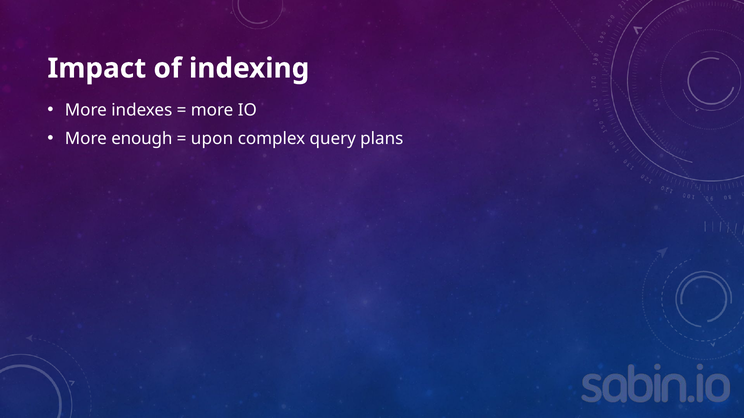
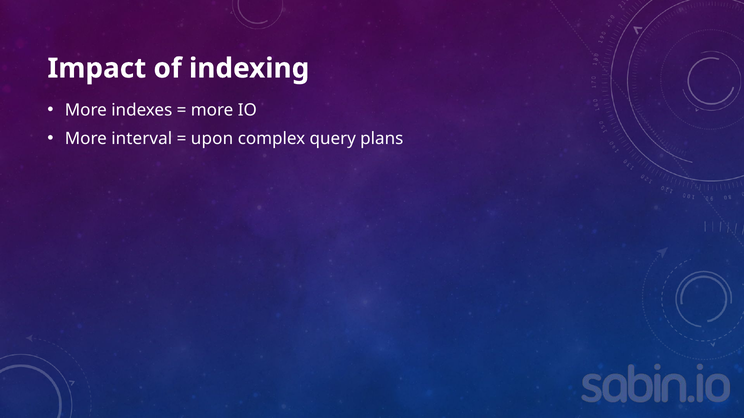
enough: enough -> interval (142, 139)
